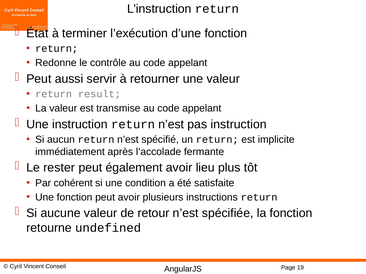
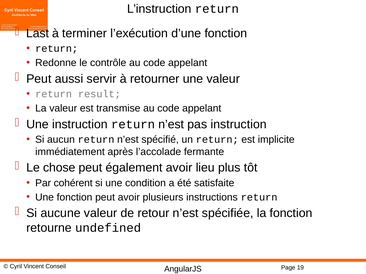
État: État -> Last (38, 33)
rester: rester -> chose (59, 168)
